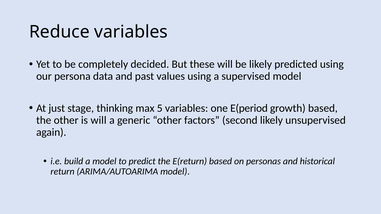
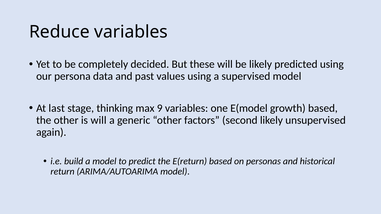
just: just -> last (57, 108)
5: 5 -> 9 (160, 108)
E(period: E(period -> E(model (249, 108)
